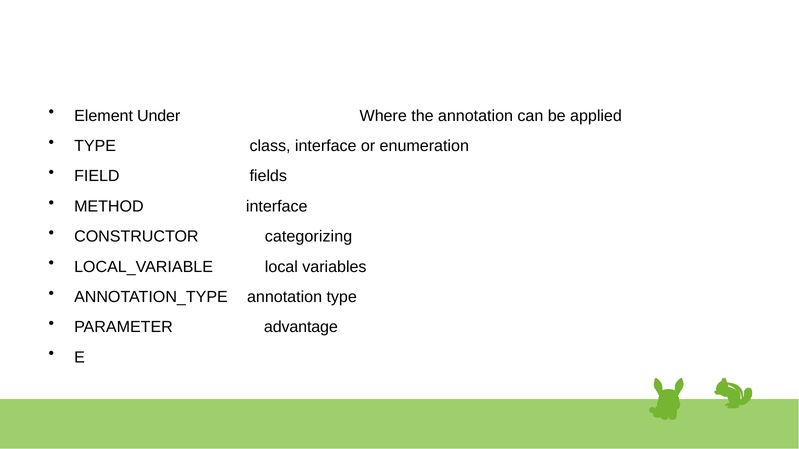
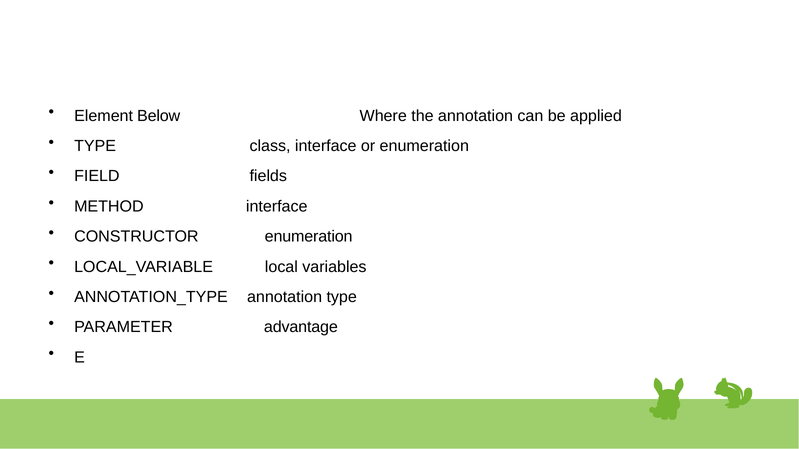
Under: Under -> Below (159, 116)
CONSTRUCTOR categorizing: categorizing -> enumeration (309, 237)
